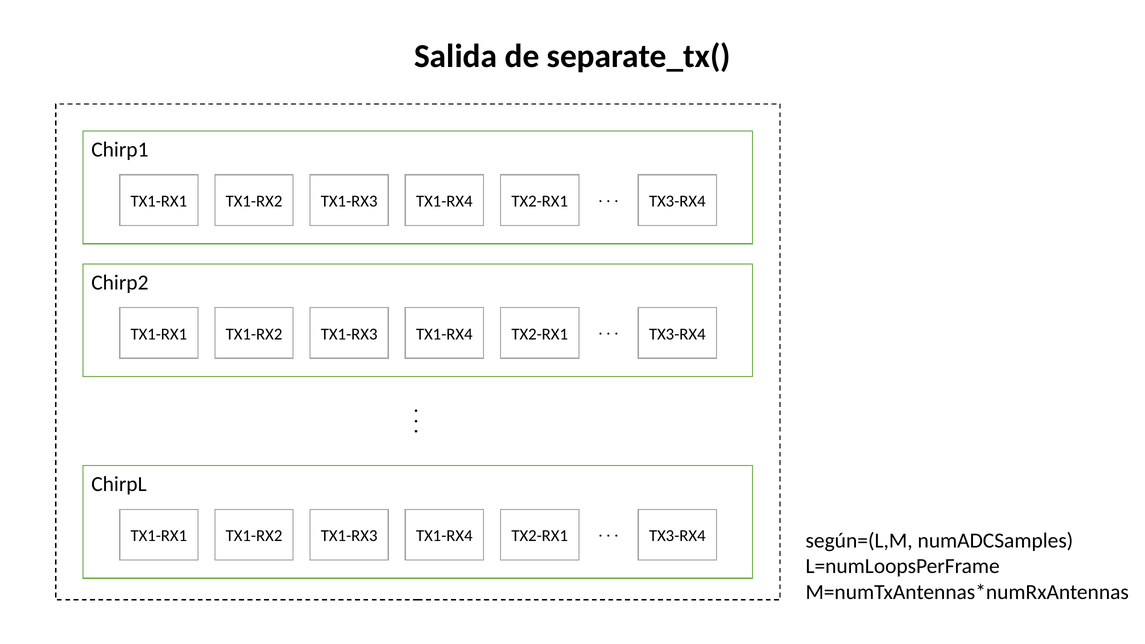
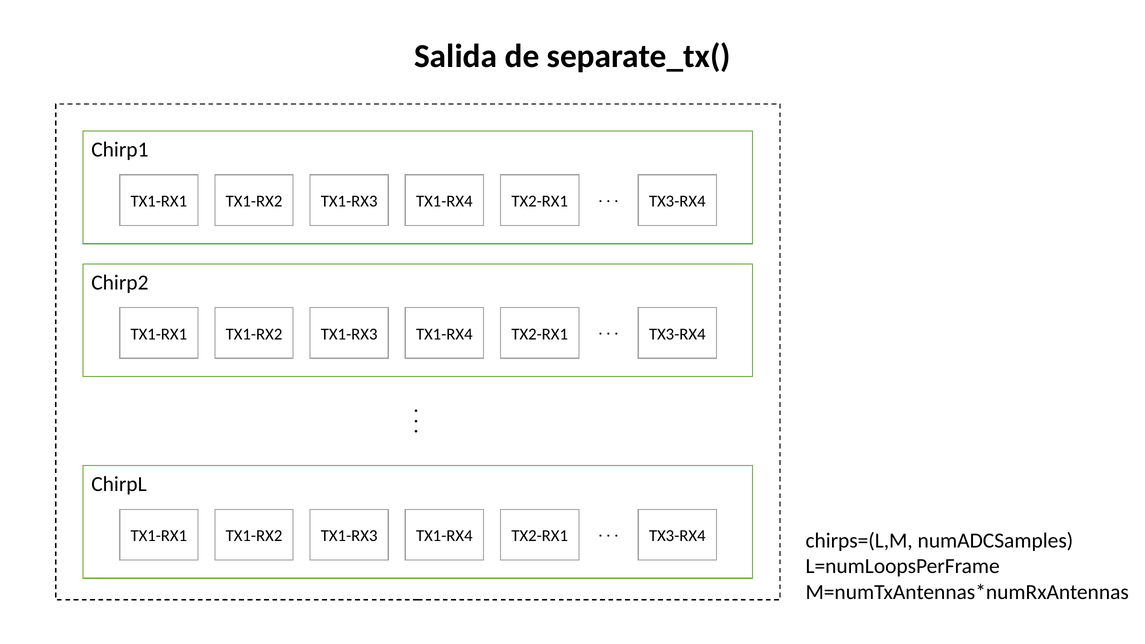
según=(L,M: según=(L,M -> chirps=(L,M (859, 541)
